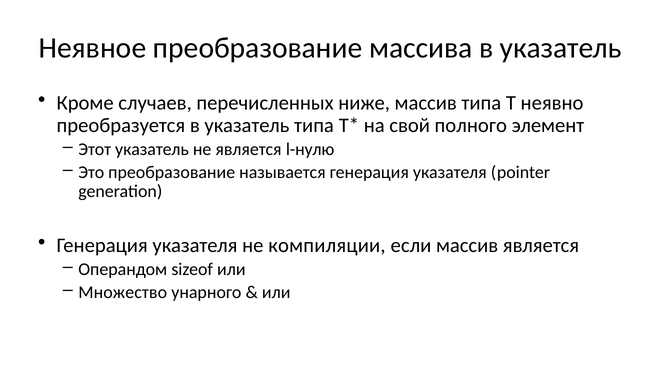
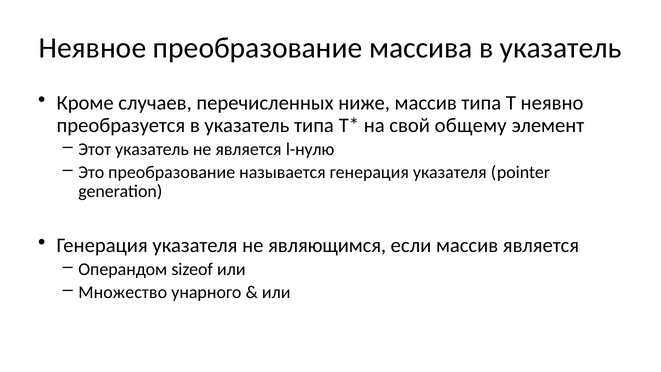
полного: полного -> общему (471, 125)
компиляции: компиляции -> являющимся (327, 245)
